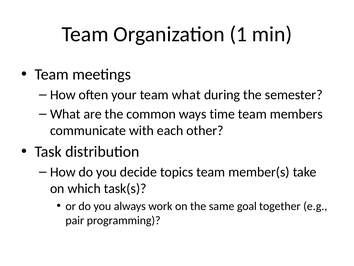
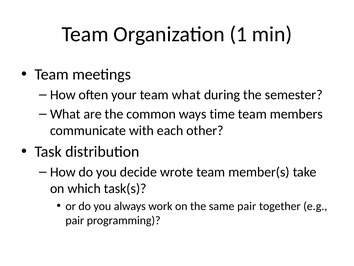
topics: topics -> wrote (177, 172)
same goal: goal -> pair (247, 206)
